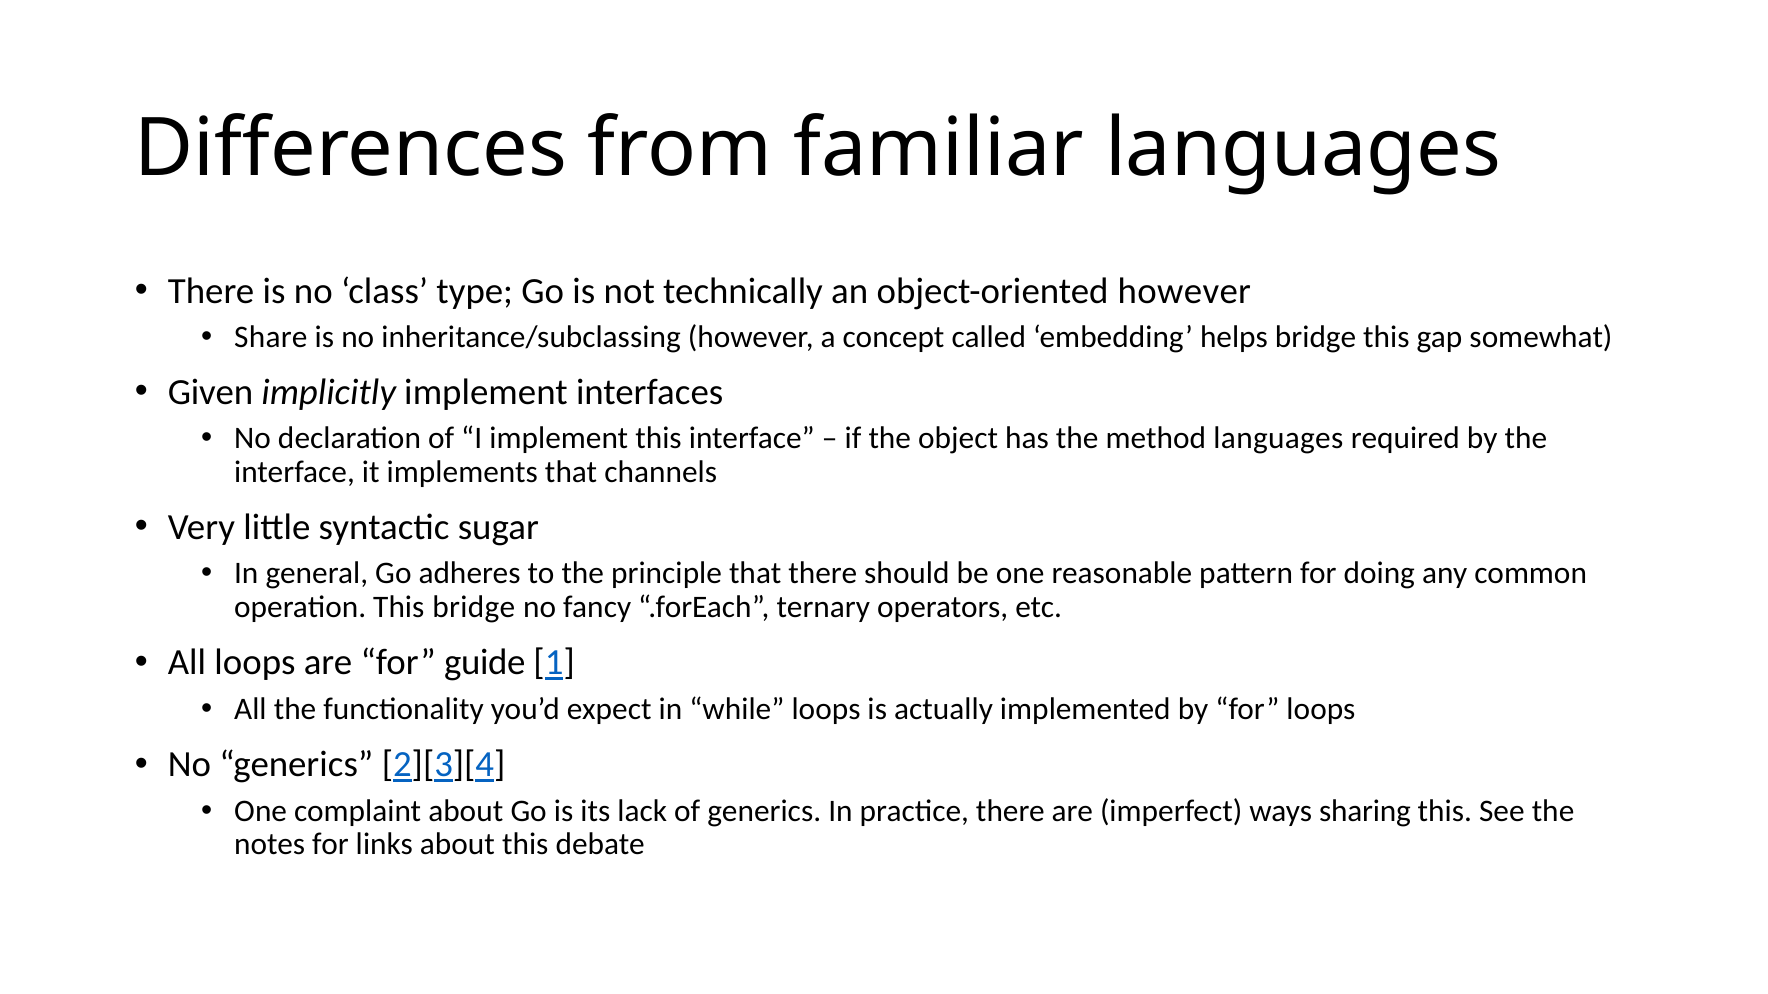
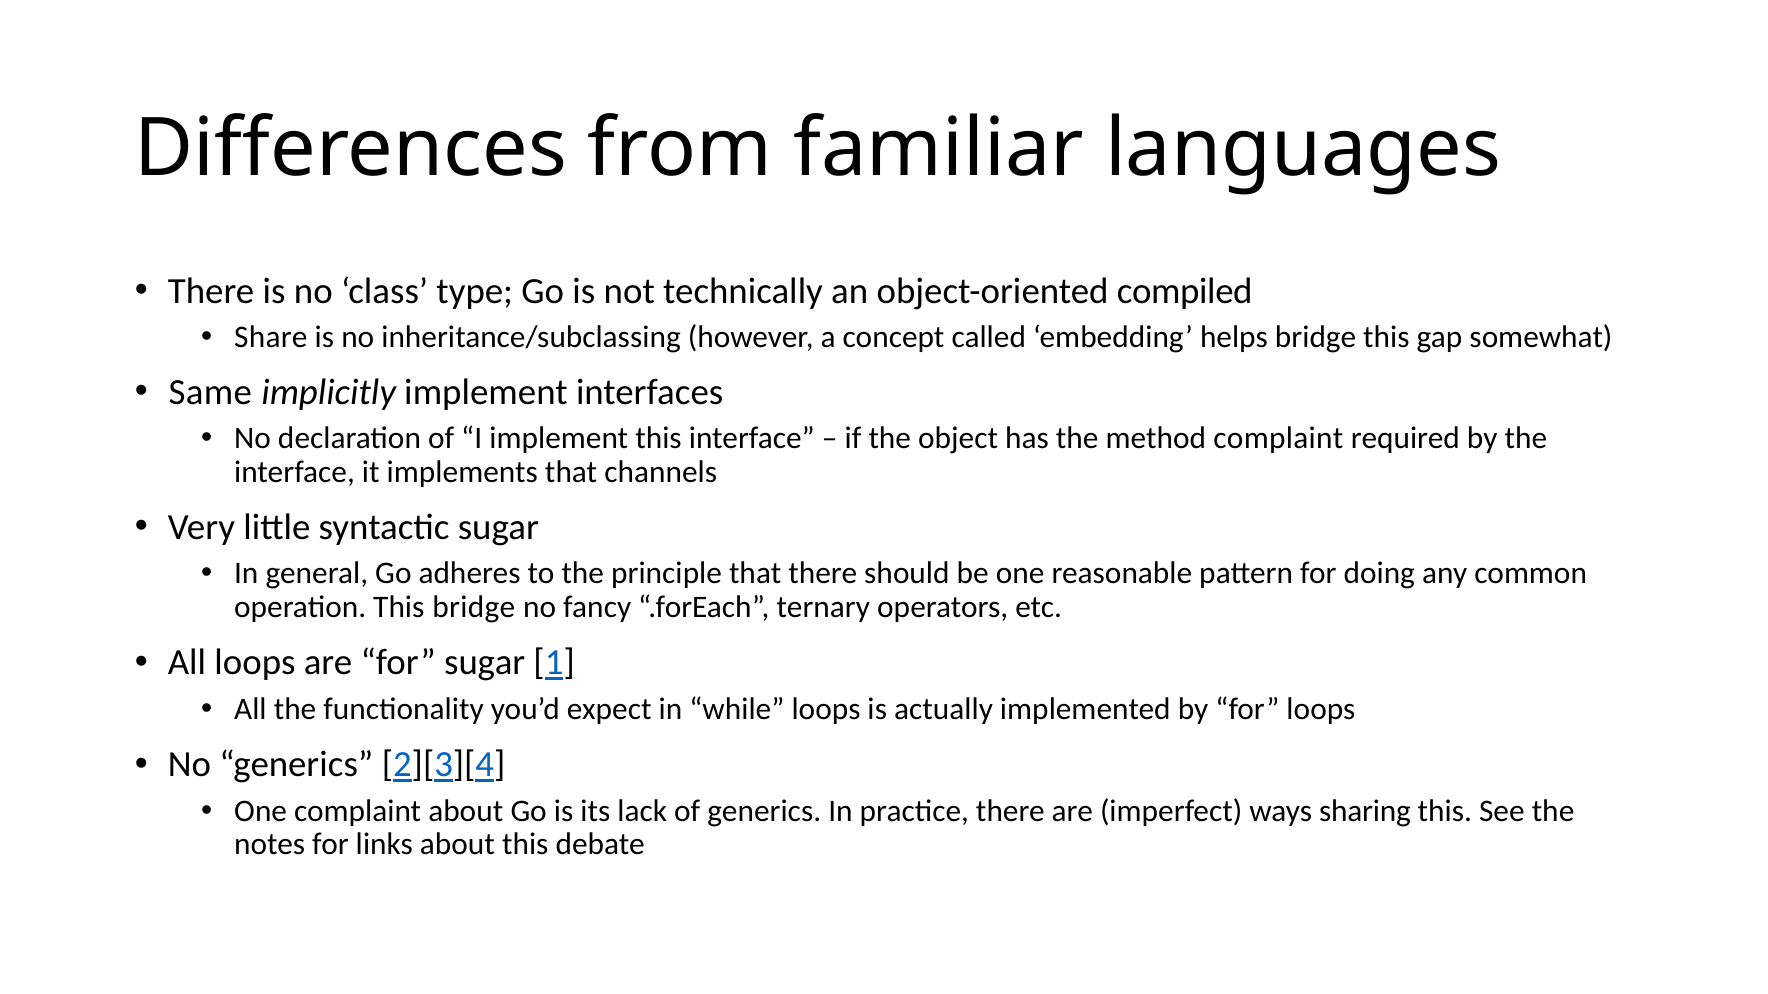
object-oriented however: however -> compiled (1185, 291)
Given: Given -> Same (210, 392)
method languages: languages -> complaint (1278, 438)
for guide: guide -> sugar (485, 663)
